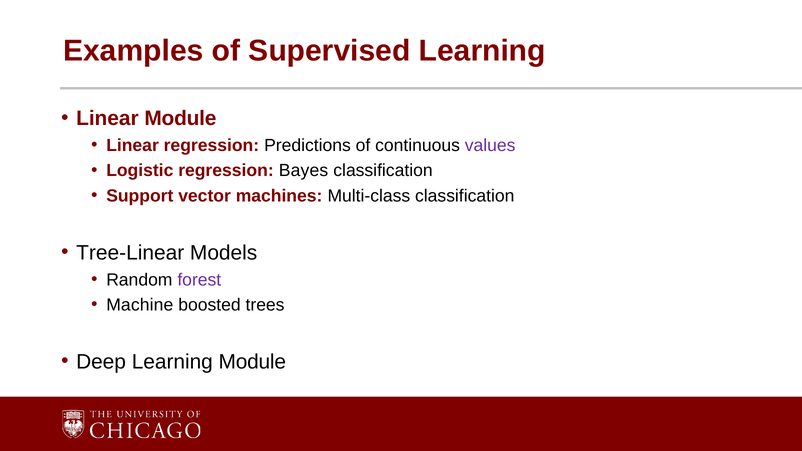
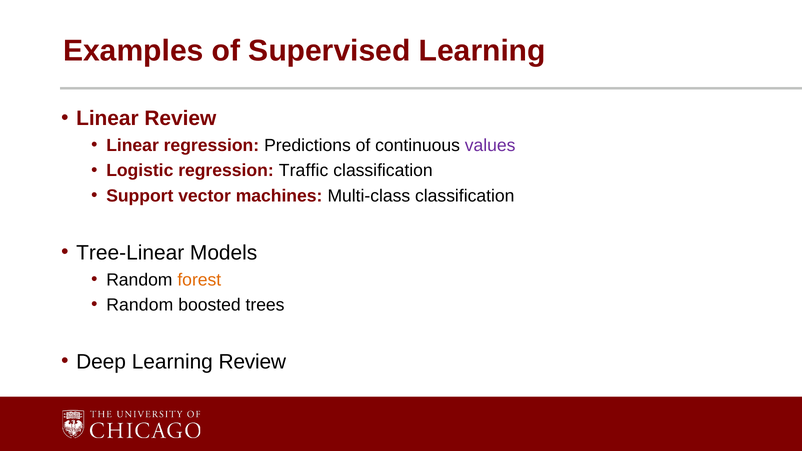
Linear Module: Module -> Review (180, 119)
Bayes: Bayes -> Traffic (304, 171)
forest colour: purple -> orange (199, 280)
Machine: Machine -> Random (140, 305)
Learning Module: Module -> Review (252, 362)
